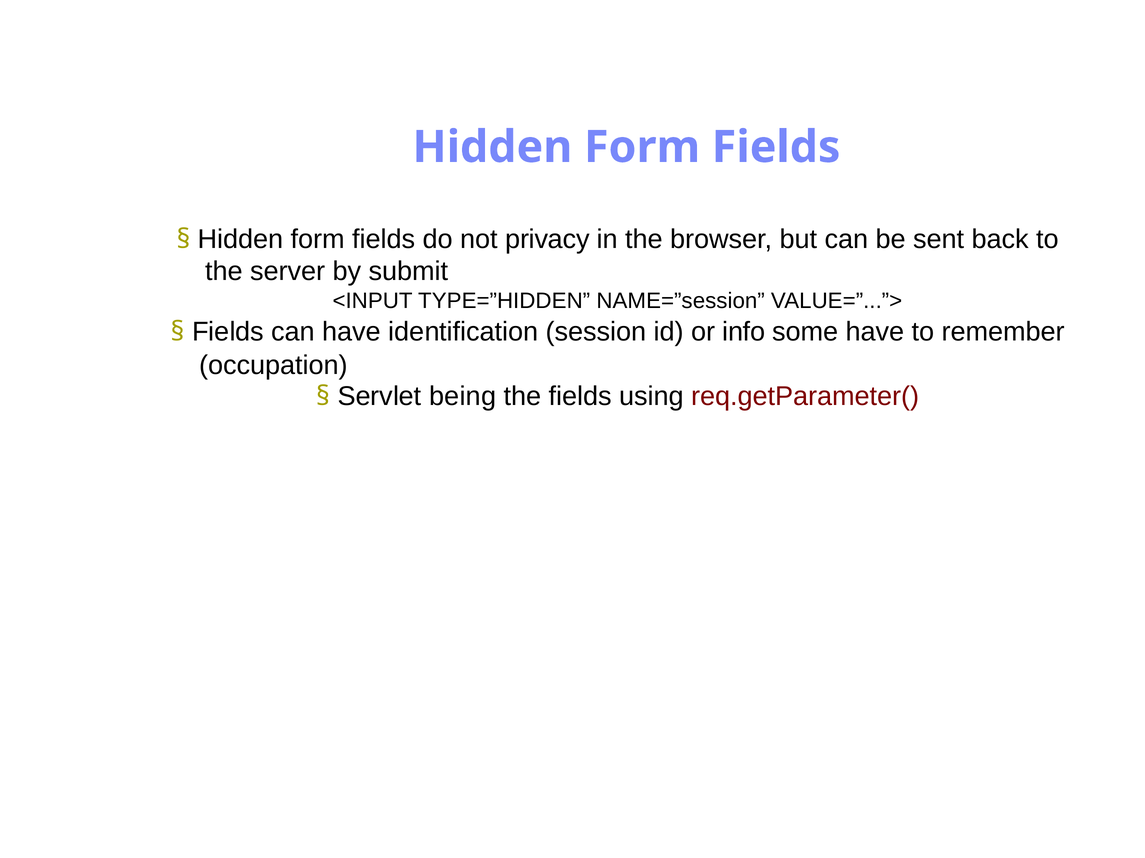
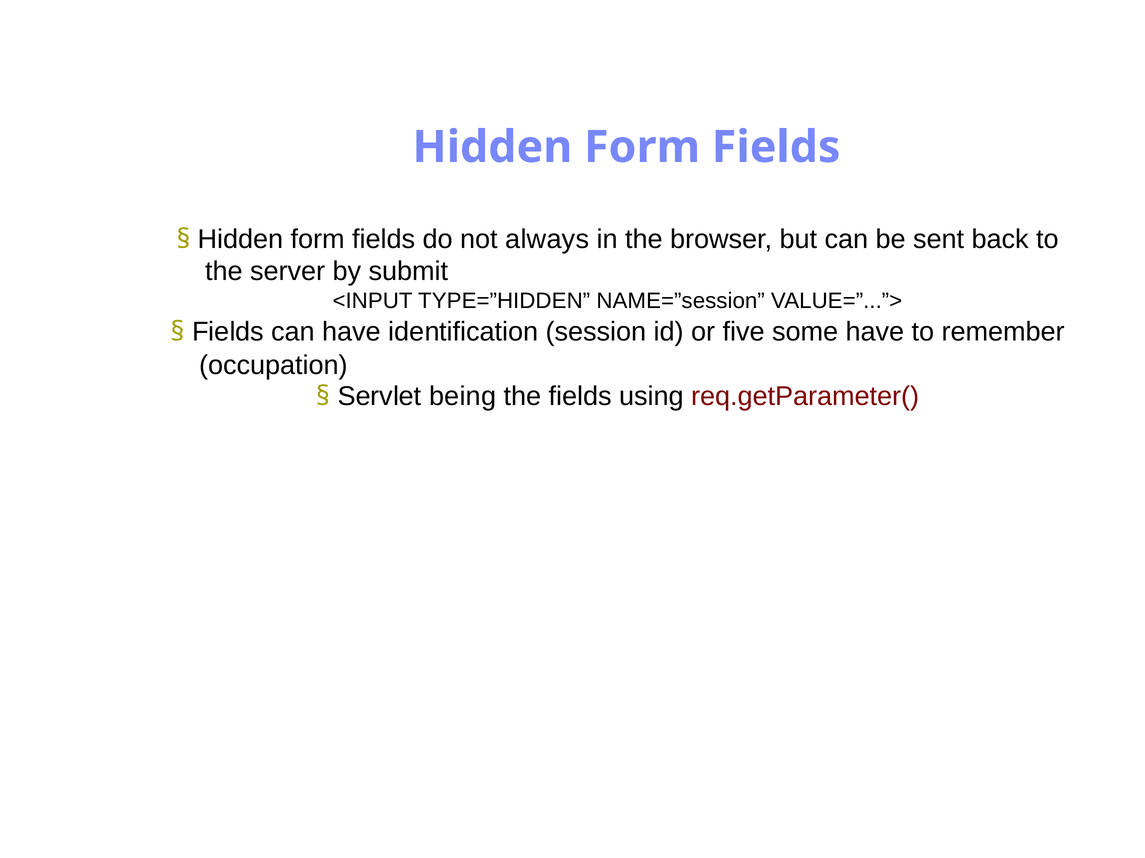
privacy: privacy -> always (547, 239)
info: info -> five (744, 332)
